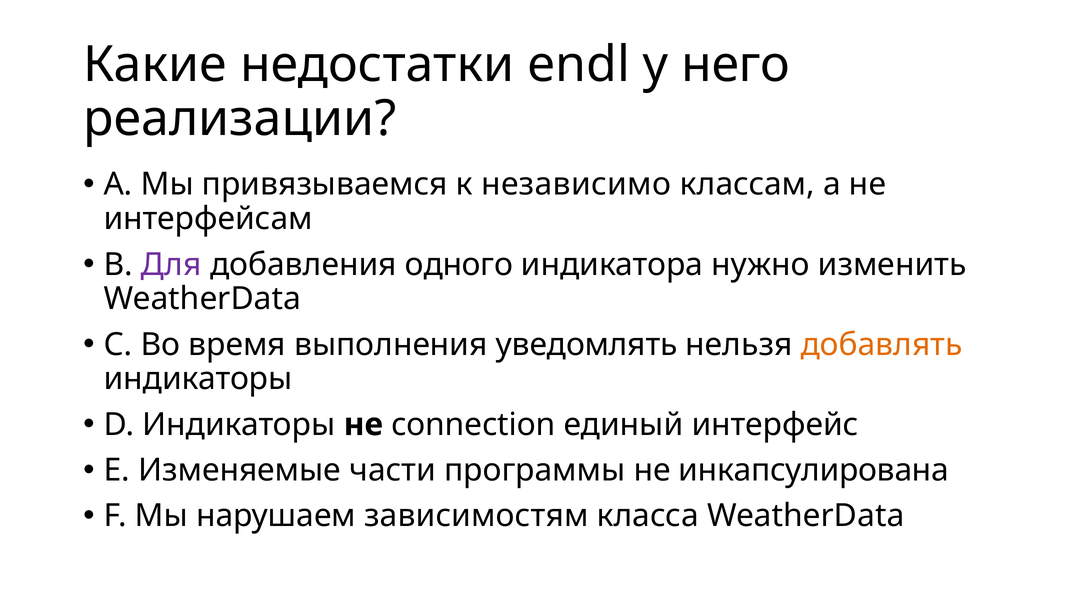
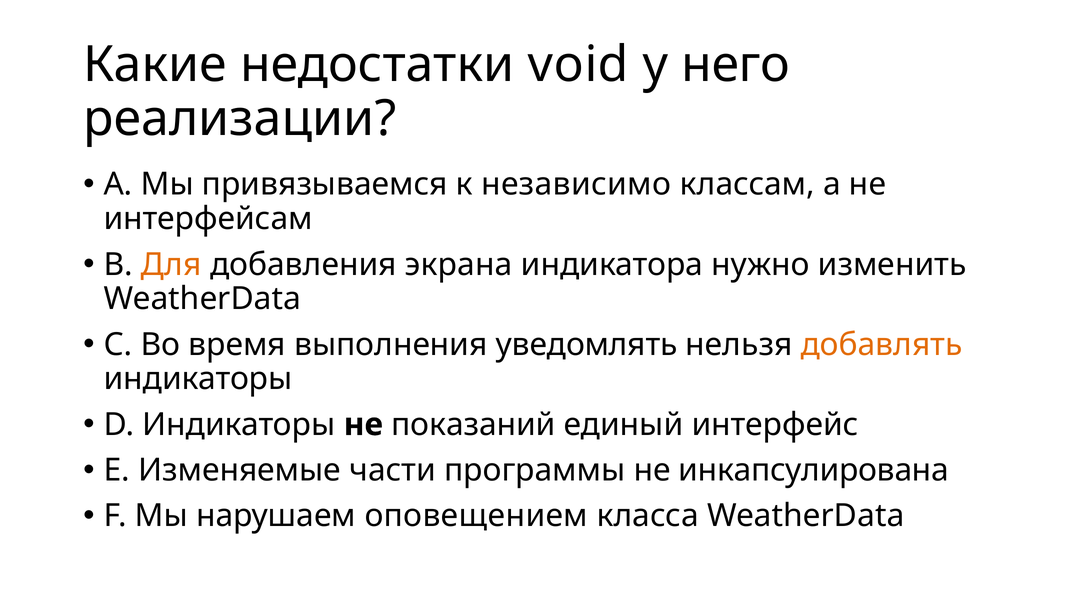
endl: endl -> void (578, 65)
Для colour: purple -> orange (171, 265)
одного: одного -> экрана (459, 265)
connection: connection -> показаний (473, 425)
зависимостям: зависимостям -> оповещением (476, 516)
